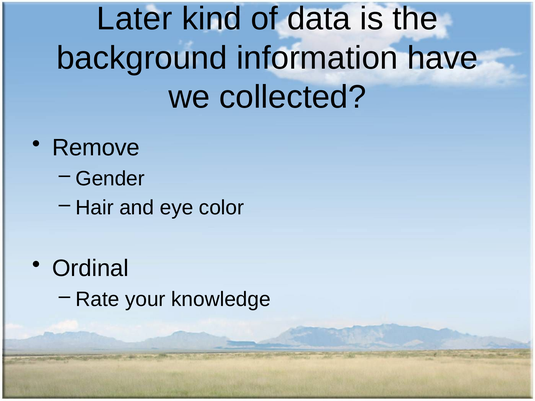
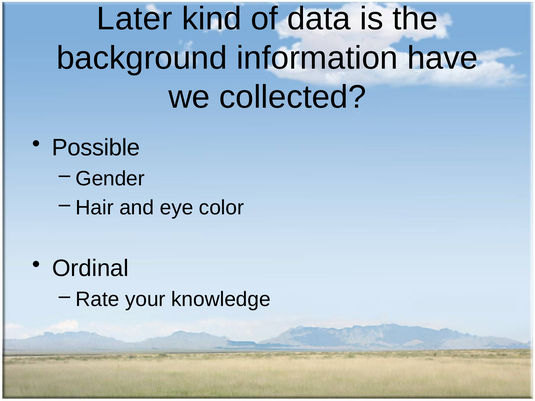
Remove: Remove -> Possible (96, 148)
